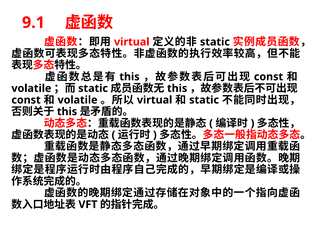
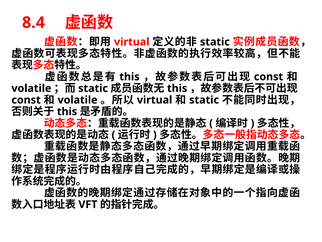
9.1: 9.1 -> 8.4 (33, 23)
